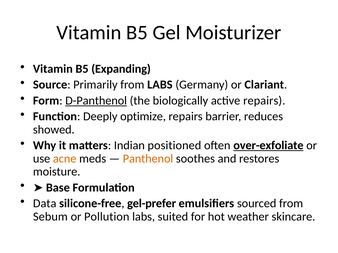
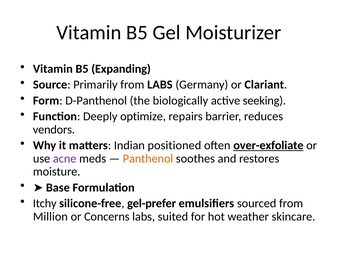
D-Panthenol underline: present -> none (96, 101)
active repairs: repairs -> seeking (264, 101)
showed: showed -> vendors (54, 130)
acne colour: orange -> purple (65, 159)
Data: Data -> Itchy (45, 204)
Sebum: Sebum -> Million (50, 217)
Pollution: Pollution -> Concerns (107, 217)
